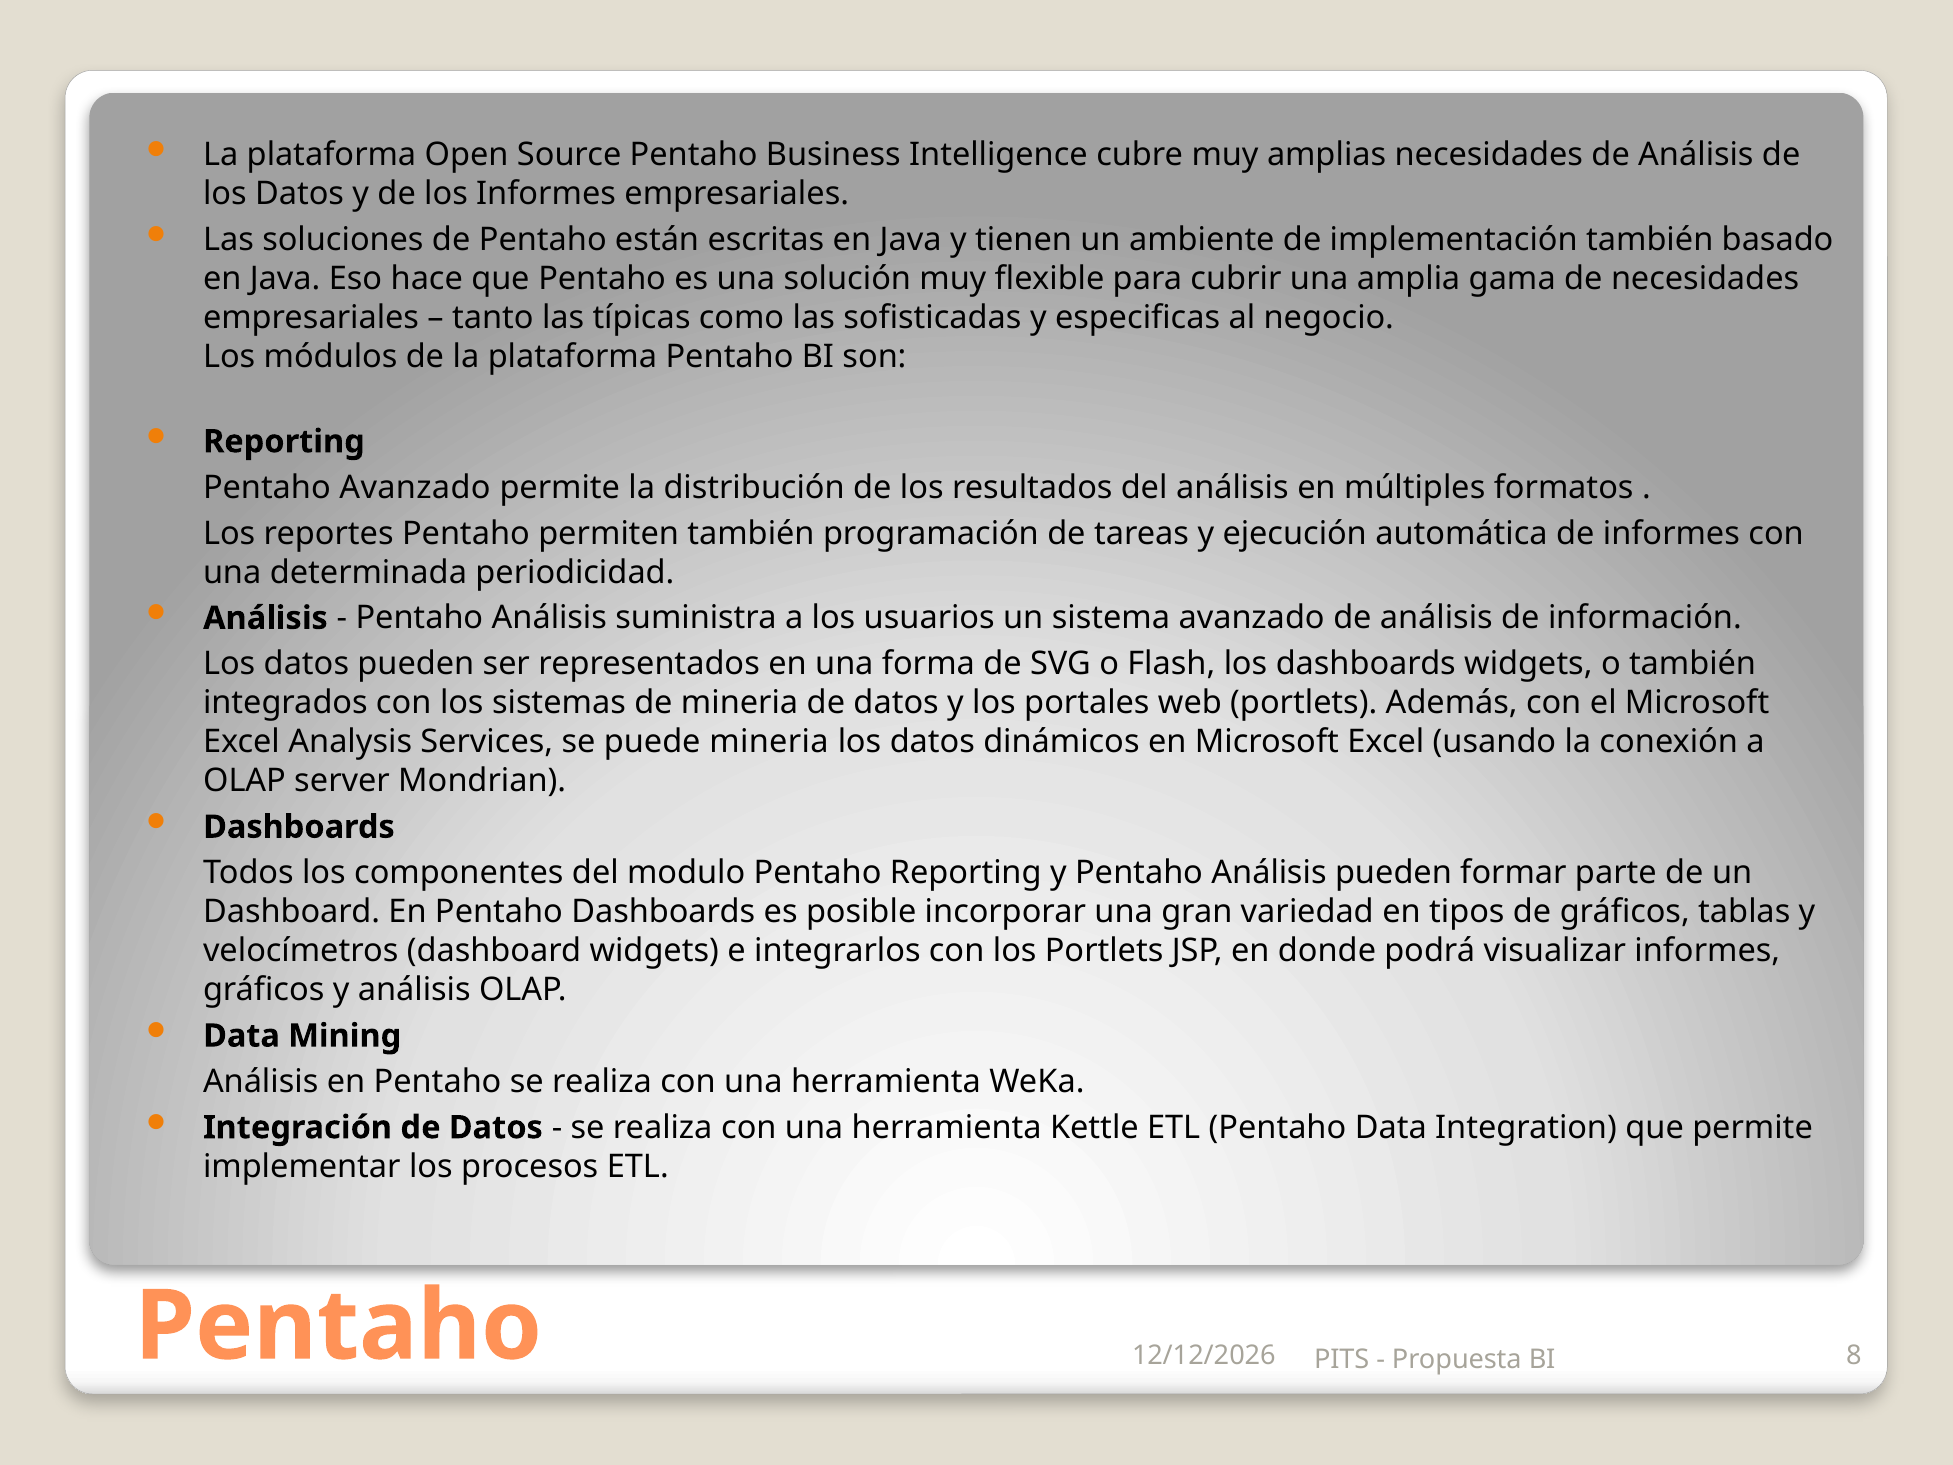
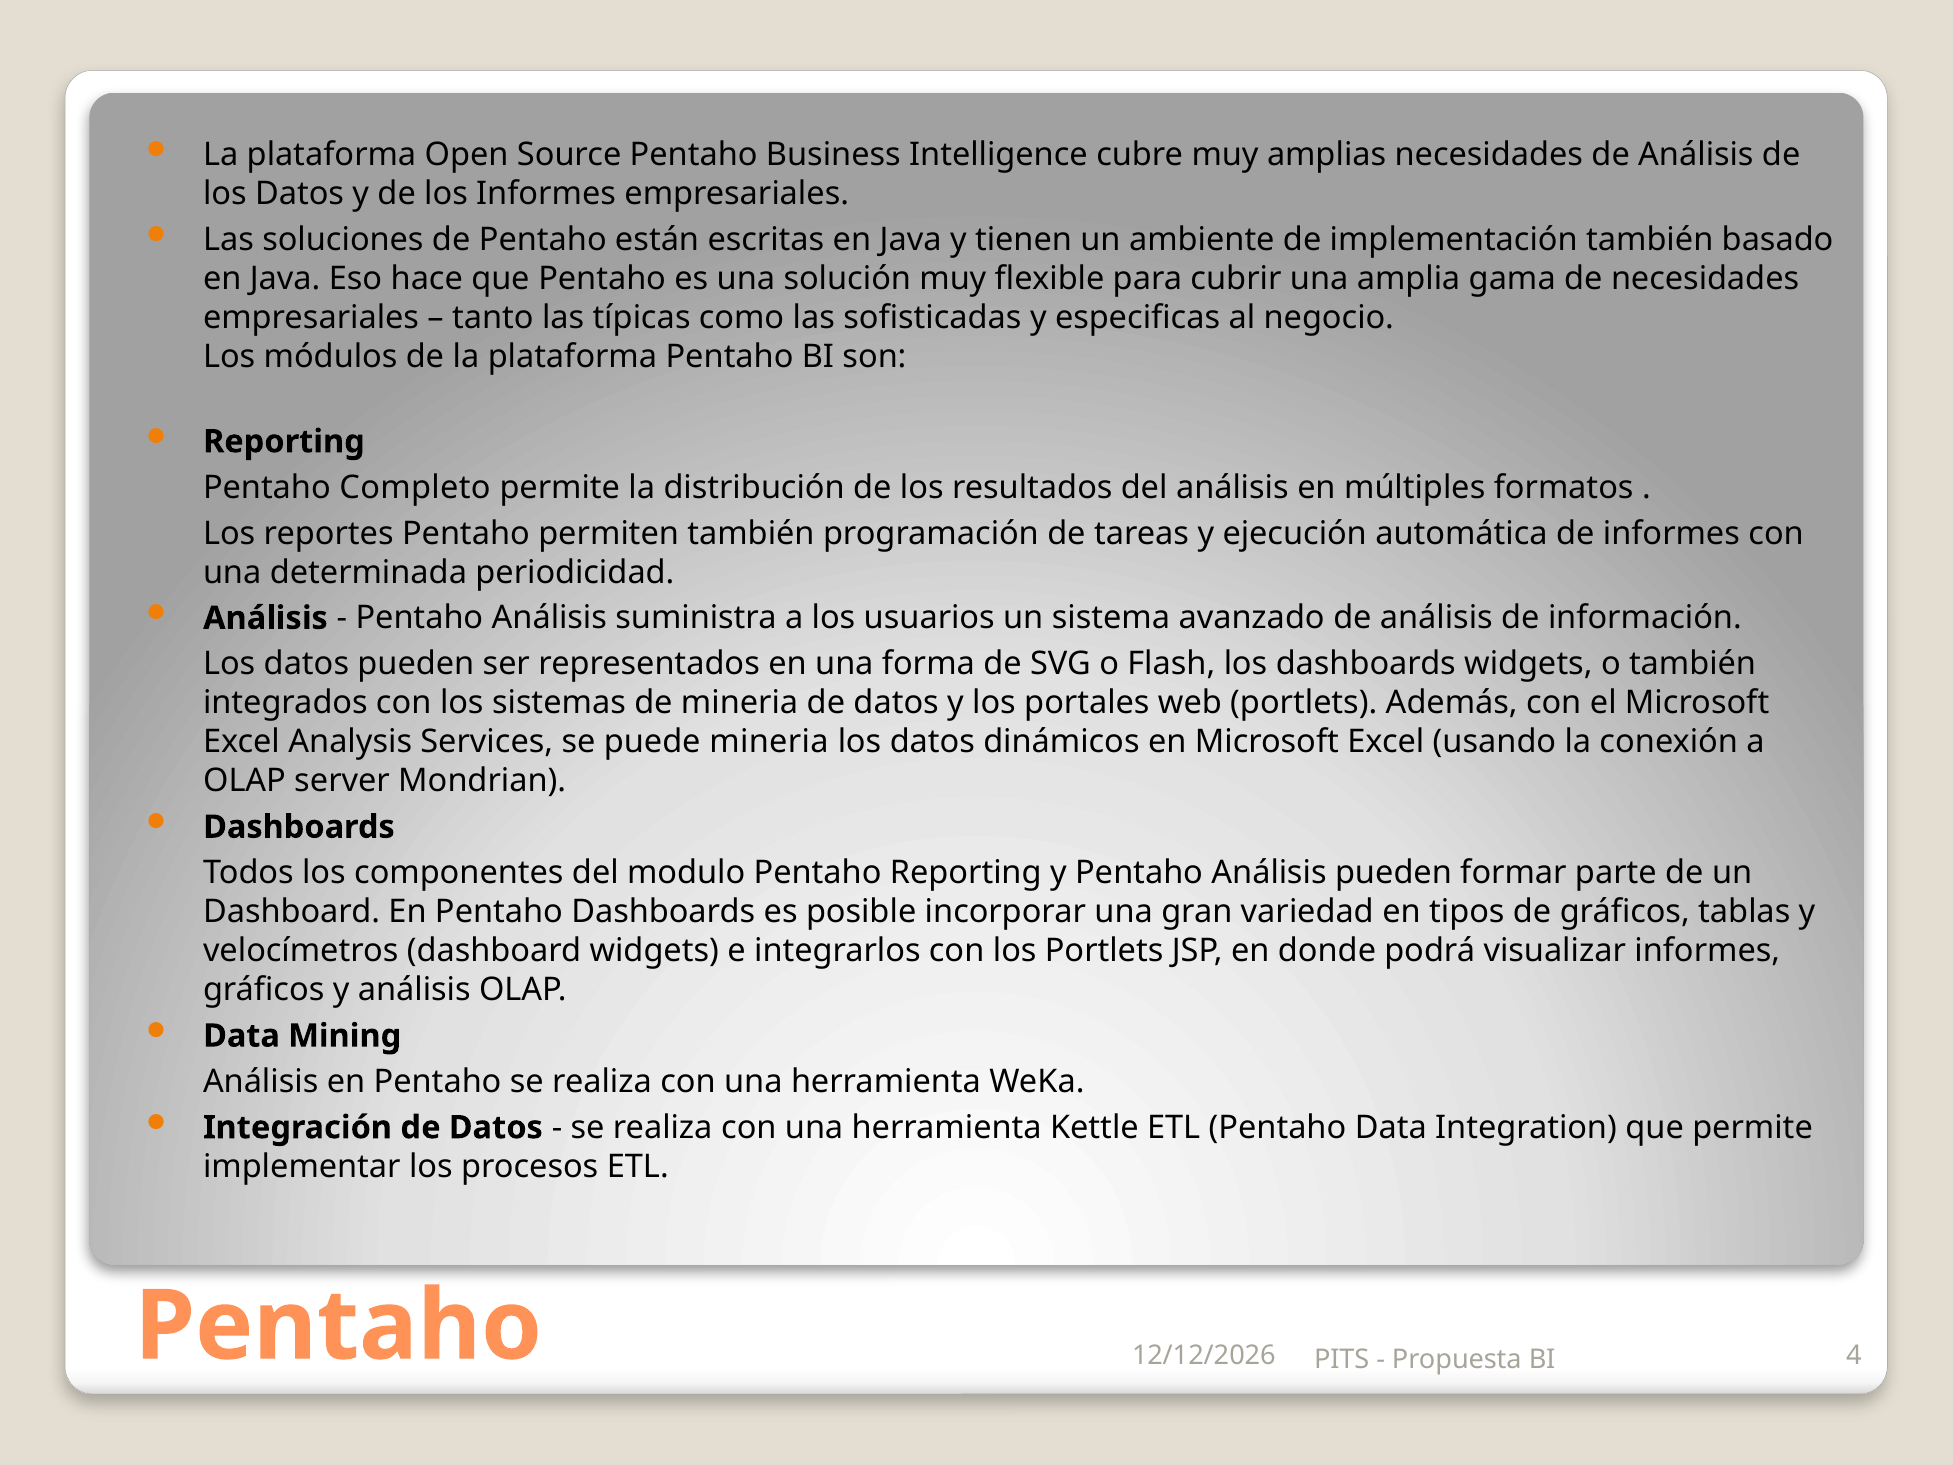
Pentaho Avanzado: Avanzado -> Completo (415, 487)
8: 8 -> 4 (1854, 1355)
